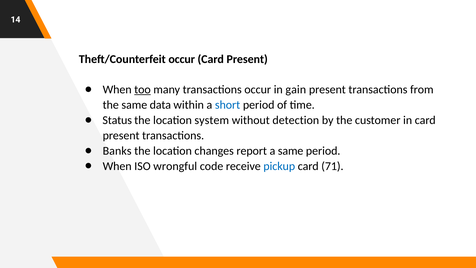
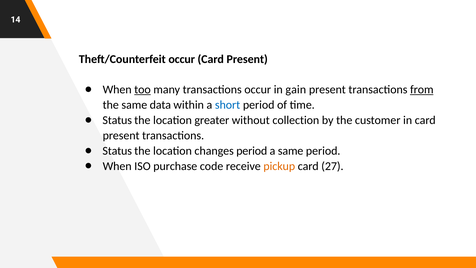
from underline: none -> present (422, 90)
system: system -> greater (212, 120)
detection: detection -> collection (296, 120)
Banks: Banks -> Status (117, 151)
changes report: report -> period (252, 151)
wrongful: wrongful -> purchase (175, 166)
pickup colour: blue -> orange (279, 166)
71: 71 -> 27 (332, 166)
